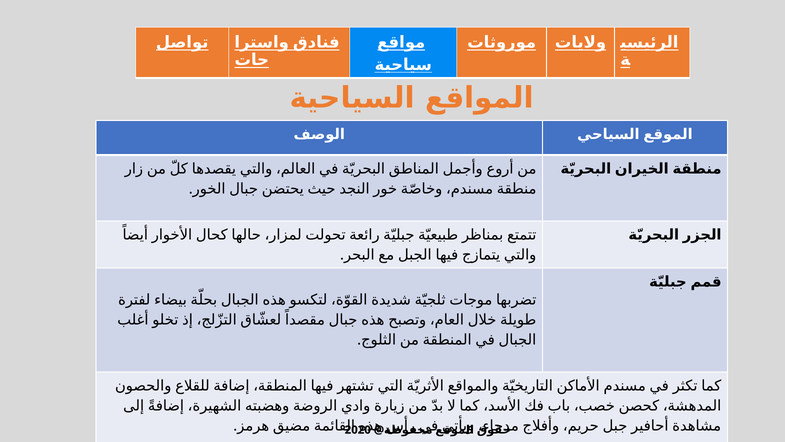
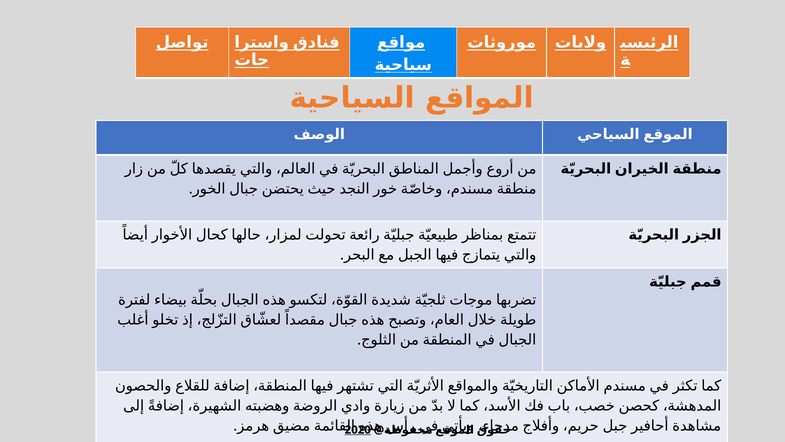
2020 underline: none -> present (358, 429)
